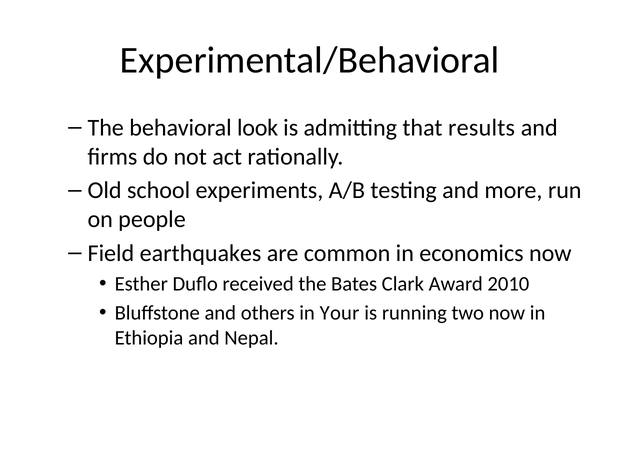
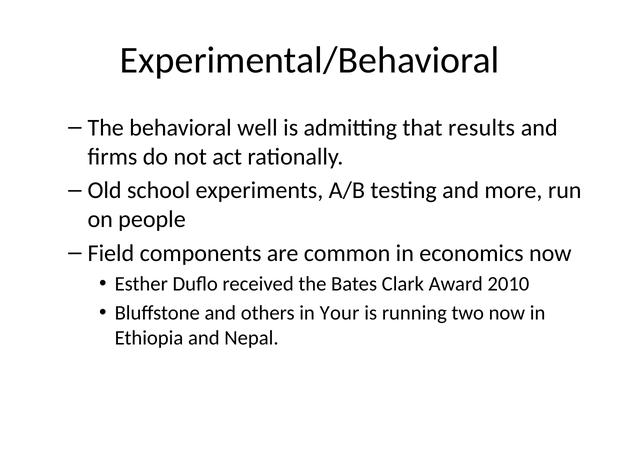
look: look -> well (257, 128)
earthquakes: earthquakes -> components (201, 253)
